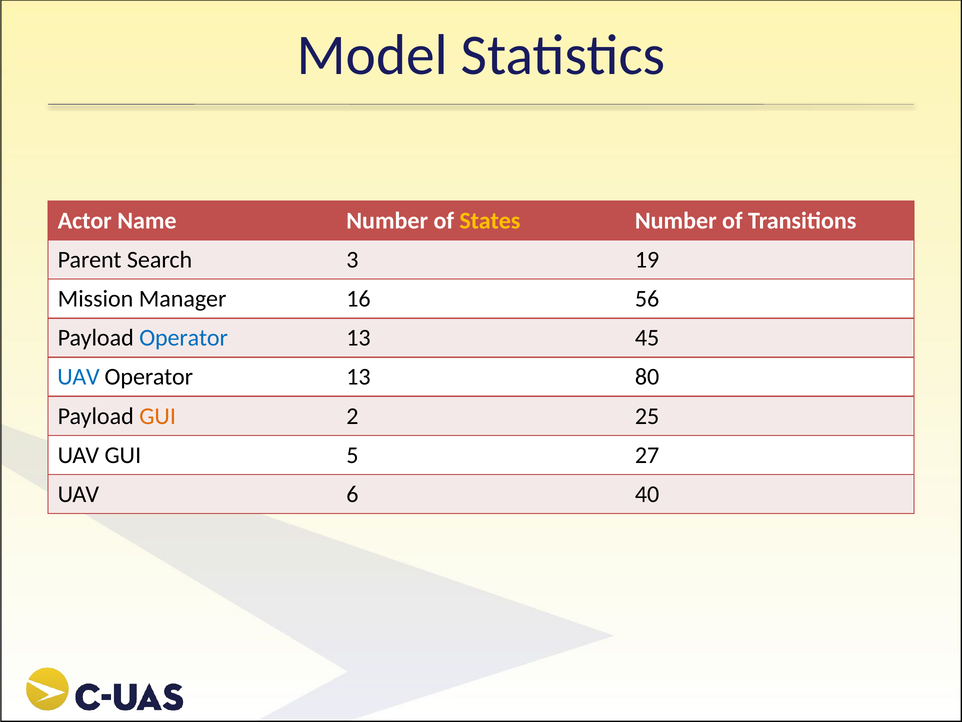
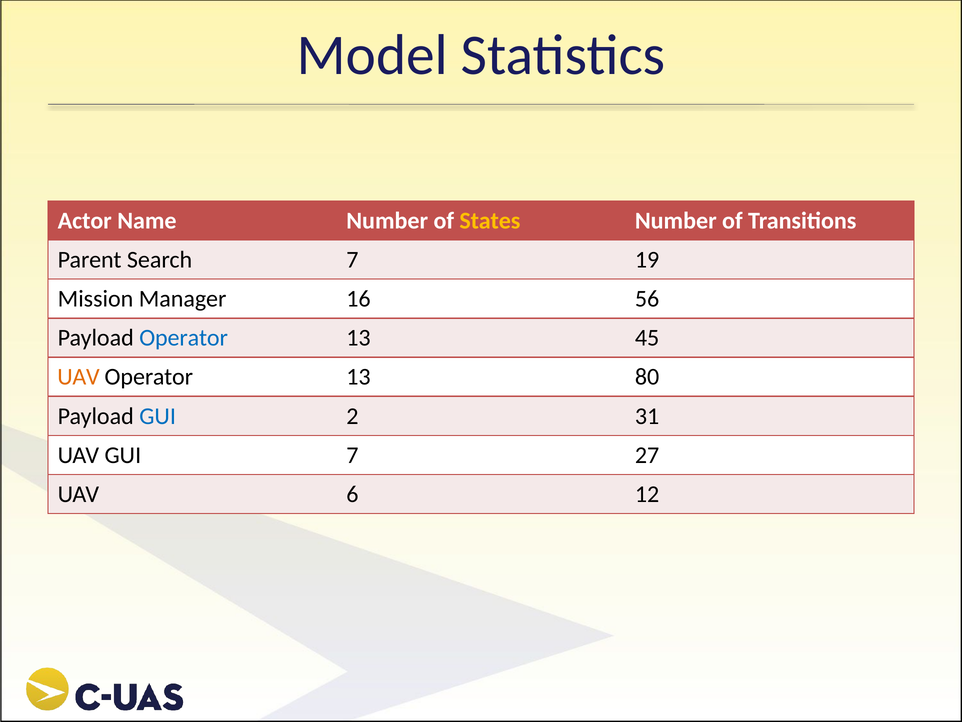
Search 3: 3 -> 7 (352, 260)
UAV colour: blue -> orange (79, 377)
GUI colour: orange -> blue (158, 416)
25: 25 -> 31 (647, 416)
GUI 5: 5 -> 7 (352, 455)
40: 40 -> 12 (647, 494)
